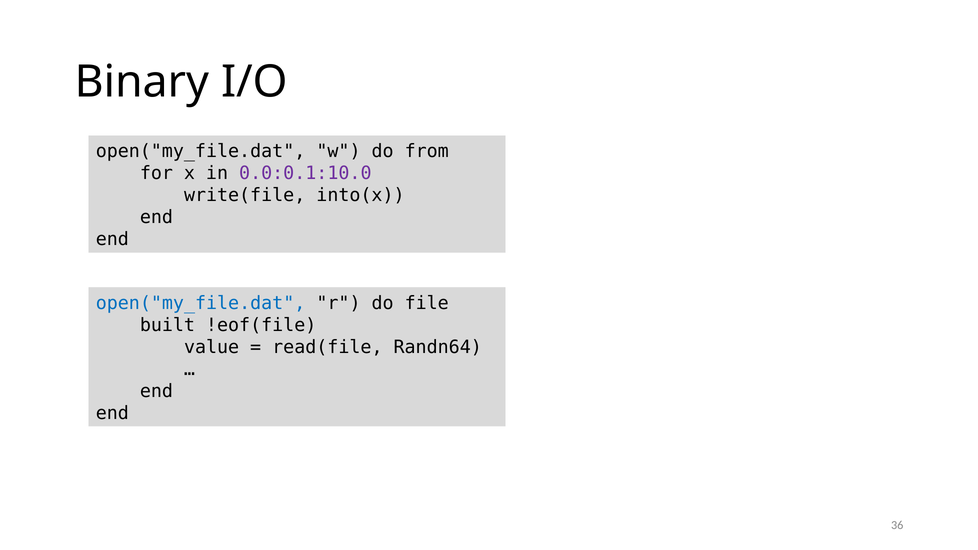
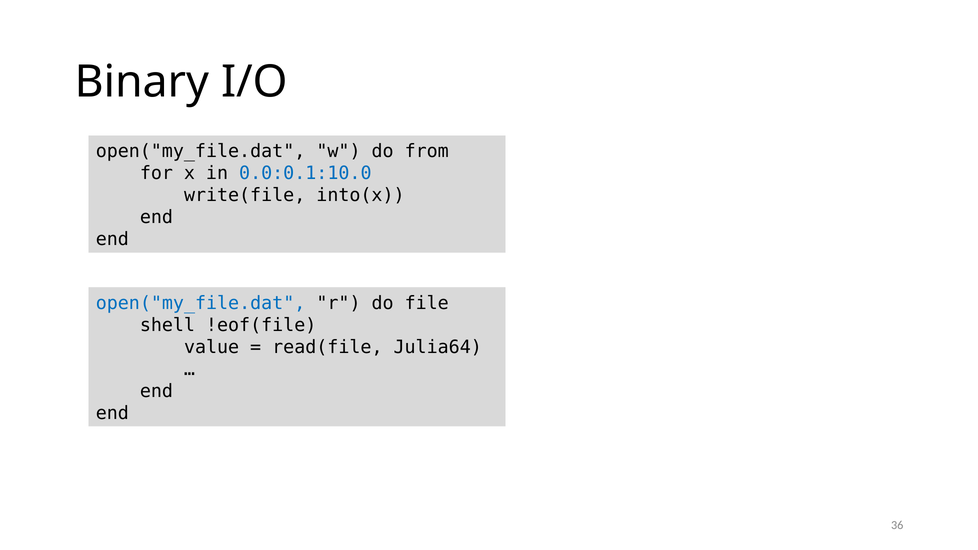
0.0:0.1:10.0 colour: purple -> blue (305, 173)
built: built -> shell (167, 325)
Randn64: Randn64 -> Julia64 (438, 347)
